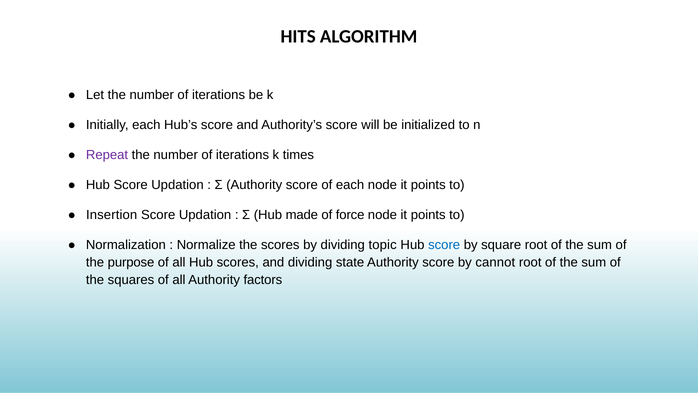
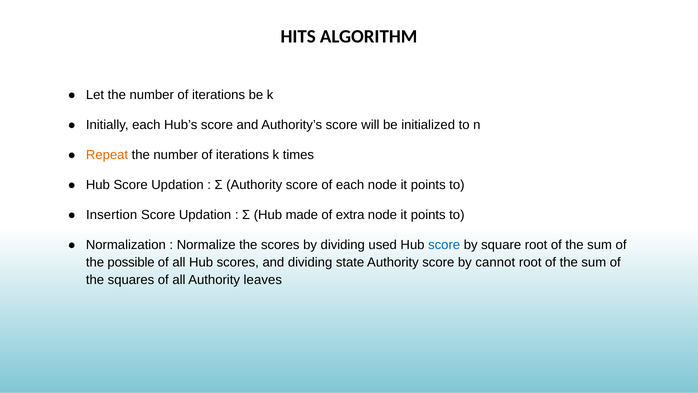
Repeat colour: purple -> orange (107, 155)
force: force -> extra (350, 215)
topic: topic -> used (383, 245)
purpose: purpose -> possible (131, 262)
factors: factors -> leaves (263, 280)
